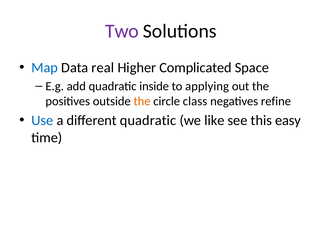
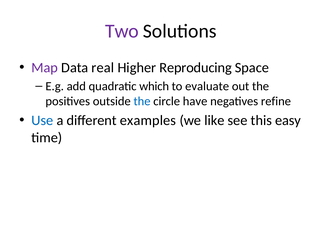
Map colour: blue -> purple (45, 68)
Complicated: Complicated -> Reproducing (196, 68)
inside: inside -> which (154, 86)
applying: applying -> evaluate (207, 86)
the colour: orange -> blue (142, 101)
class: class -> have (195, 101)
different quadratic: quadratic -> examples (148, 120)
